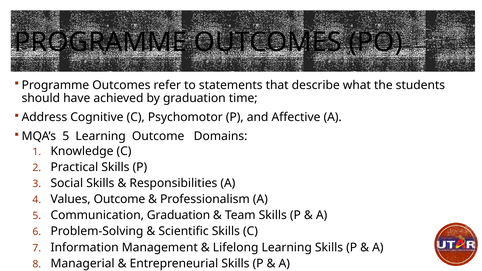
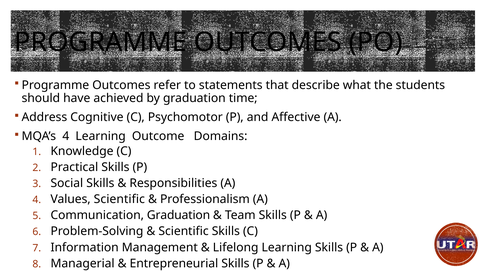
MQA’s 5: 5 -> 4 (66, 136)
Values Outcome: Outcome -> Scientific (119, 199)
